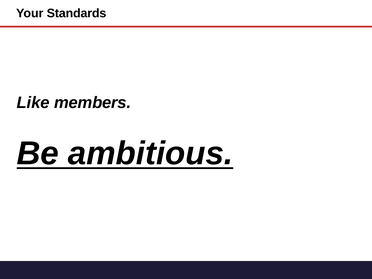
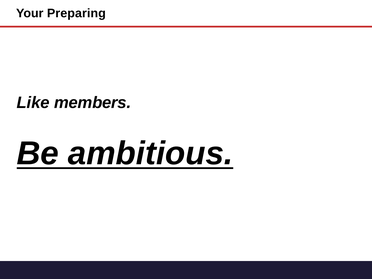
Standards: Standards -> Preparing (76, 13)
